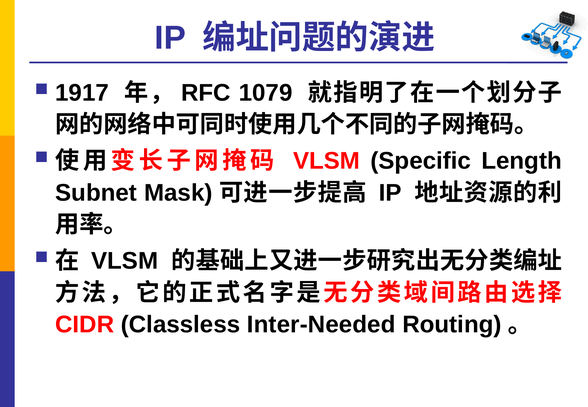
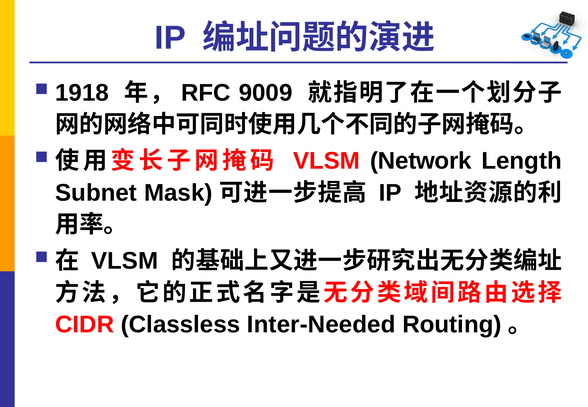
1917: 1917 -> 1918 (82, 93)
1079: 1079 -> 9009 (266, 93)
Specific: Specific -> Network (421, 161)
